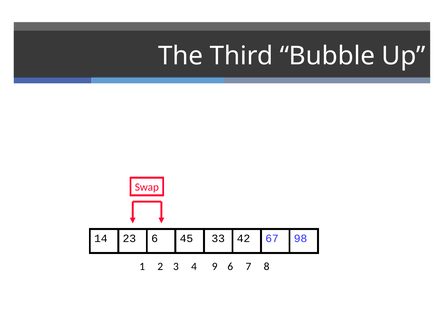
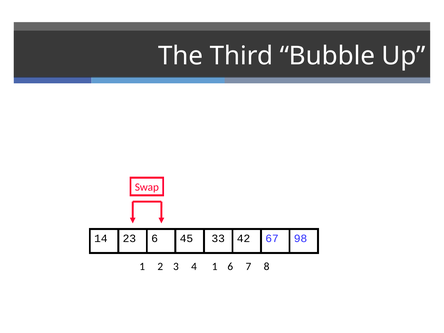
4 9: 9 -> 1 (215, 267)
